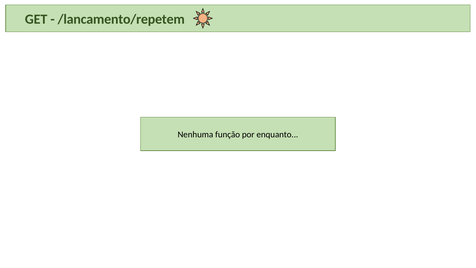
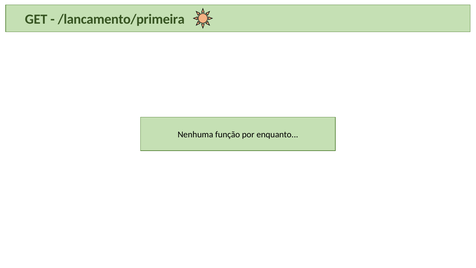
/lancamento/repetem: /lancamento/repetem -> /lancamento/primeira (121, 19)
